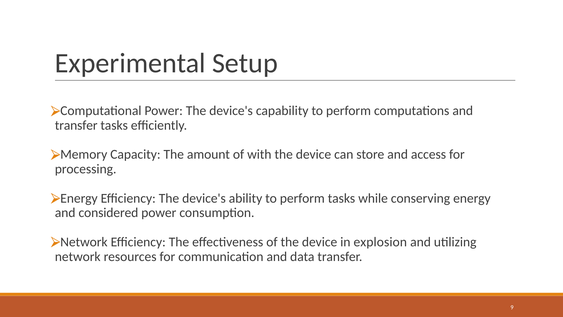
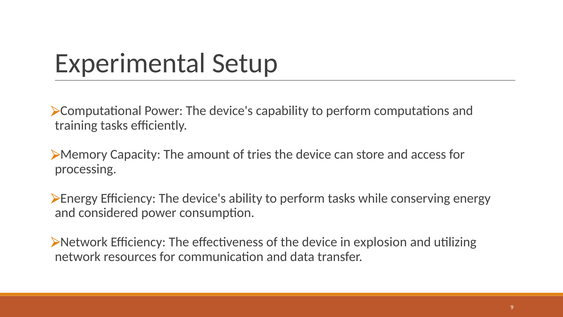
transfer: transfer -> training (76, 125)
with: with -> tries (259, 154)
